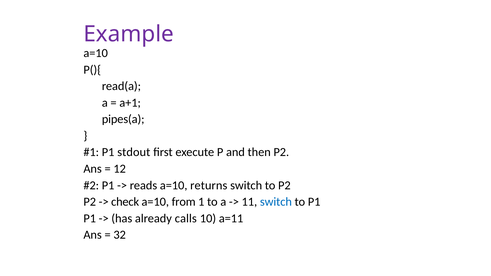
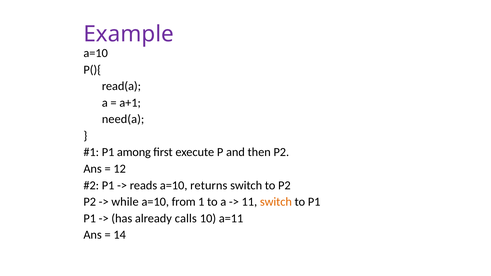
pipes(a: pipes(a -> need(a (123, 119)
stdout: stdout -> among (134, 152)
check: check -> while (125, 202)
switch colour: blue -> orange (276, 202)
32: 32 -> 14 (120, 235)
